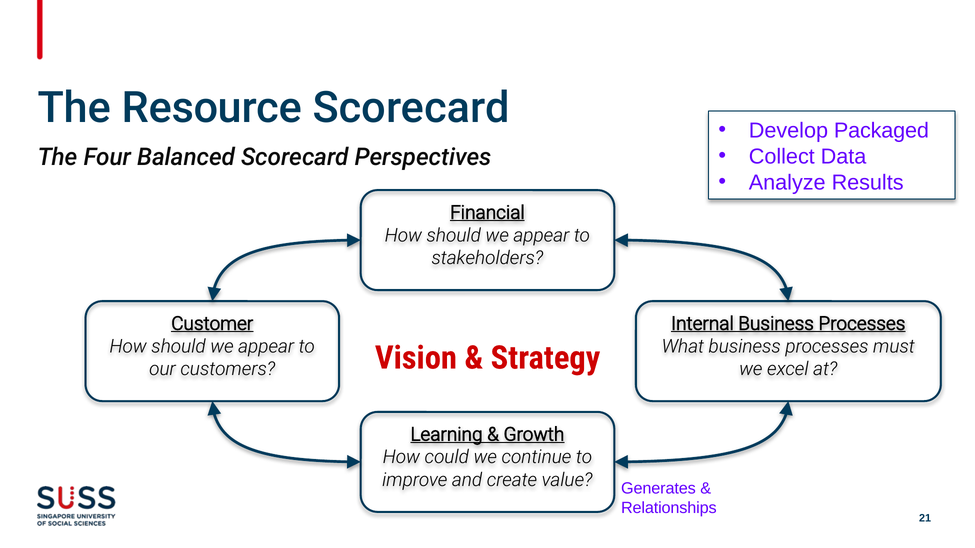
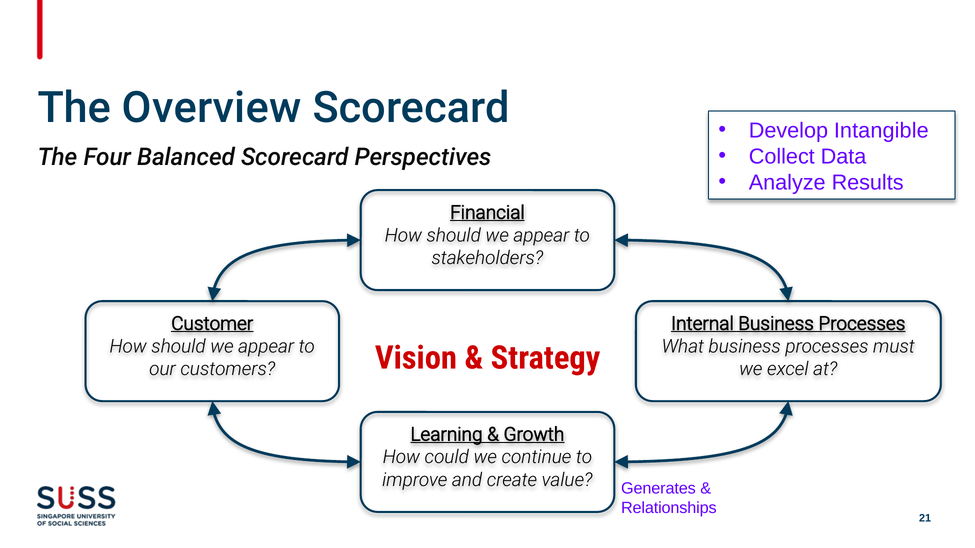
Resource: Resource -> Overview (212, 108)
Packaged: Packaged -> Intangible (881, 131)
